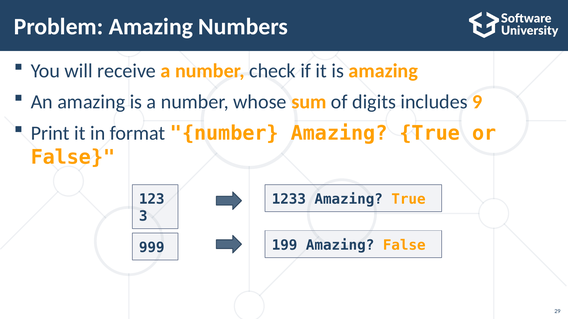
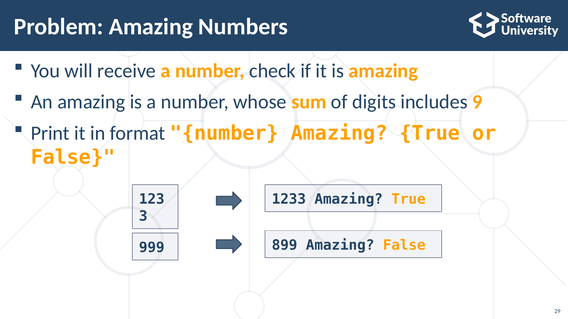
199: 199 -> 899 (285, 245)
